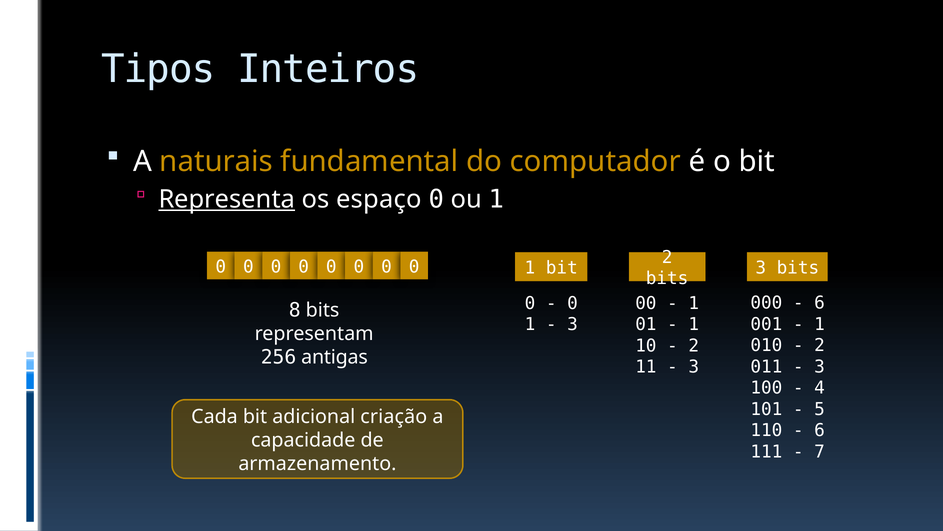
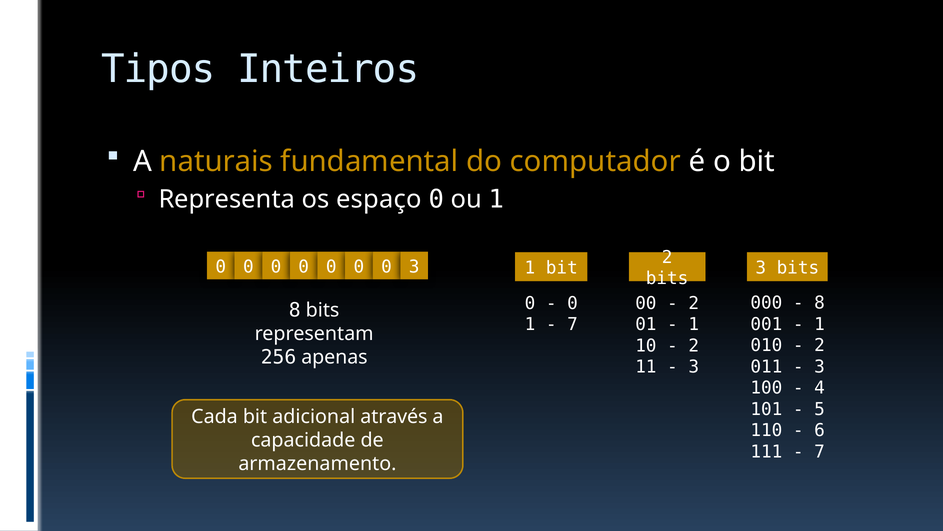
Representa underline: present -> none (227, 199)
0: 0 -> 3 (414, 266)
6: 6 -> 8 (820, 303)
1: 1 -> 2 (694, 303)
3: 3 -> 7 (573, 324)
antigas: antigas -> apenas (334, 357)
criação: criação -> através (394, 416)
